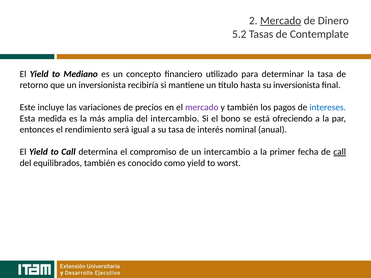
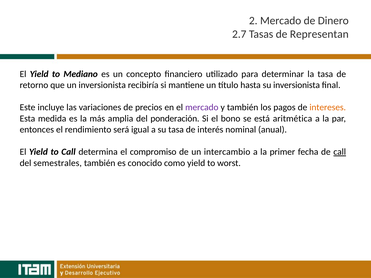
Mercado underline: present -> none (281, 21)
5.2: 5.2 -> 2.7 (239, 34)
Contemplate: Contemplate -> Representan (319, 34)
intereses colour: blue -> orange (328, 108)
del intercambio: intercambio -> ponderación (175, 119)
ofreciendo: ofreciendo -> aritmética (292, 119)
equilibrados: equilibrados -> semestrales (58, 163)
